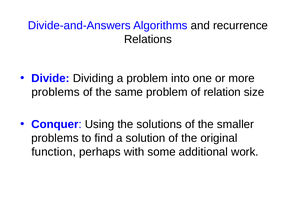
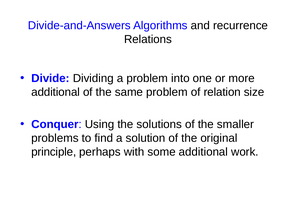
problems: problems -> additional (56, 92)
function: function -> principle (54, 152)
